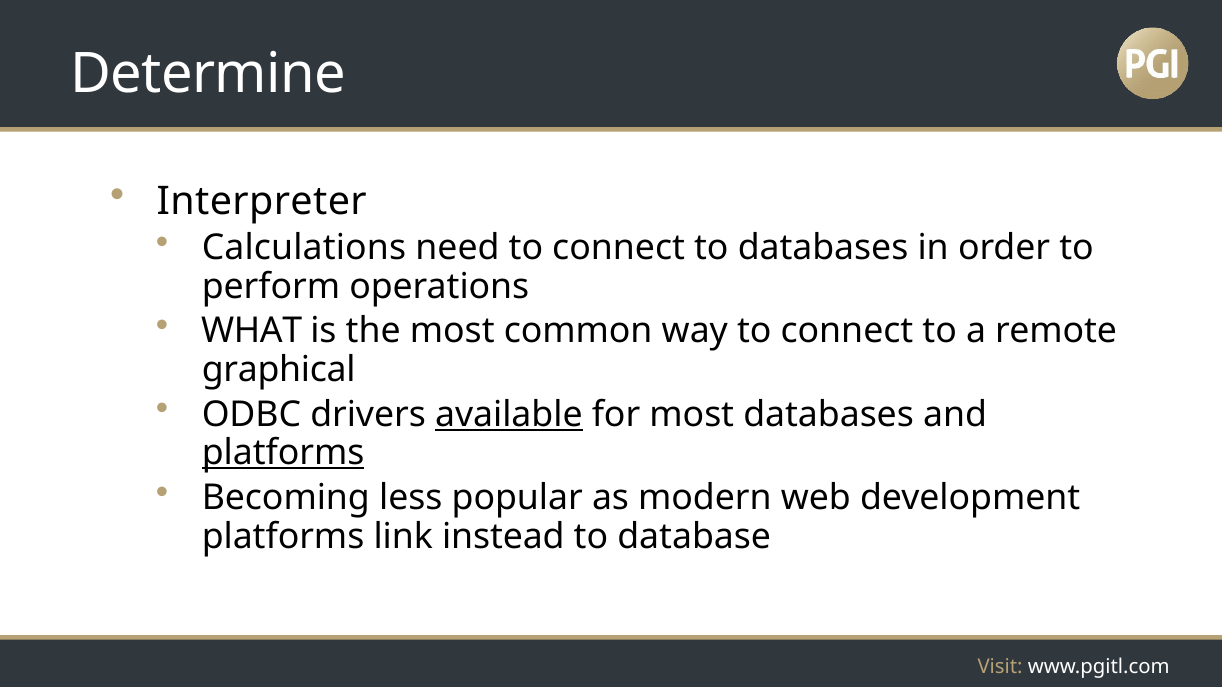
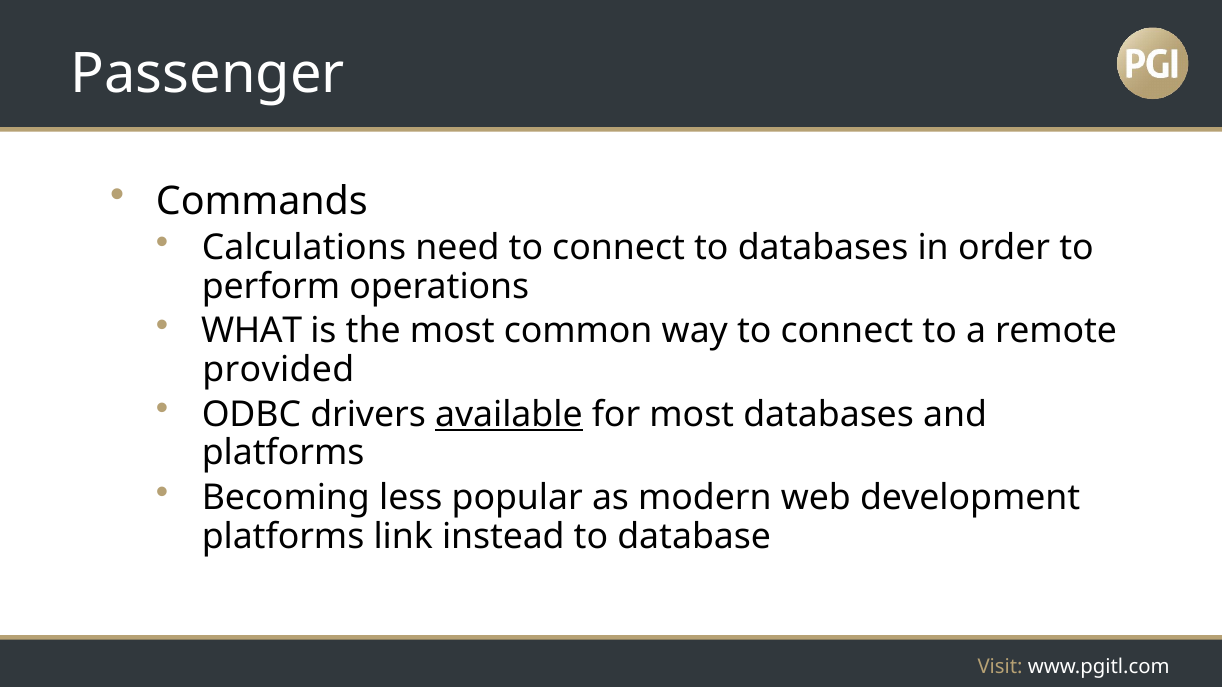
Determine: Determine -> Passenger (208, 74)
Interpreter: Interpreter -> Commands (262, 201)
graphical: graphical -> provided (278, 370)
platforms underline: present -> none (283, 453)
